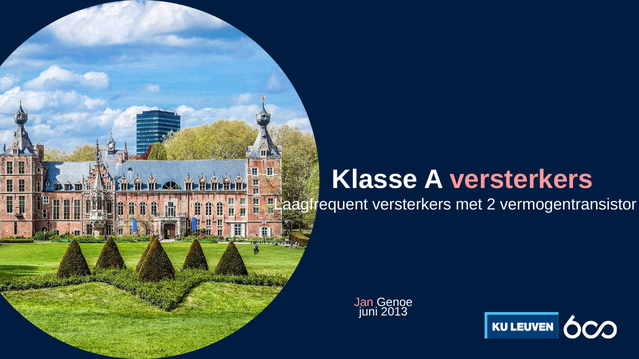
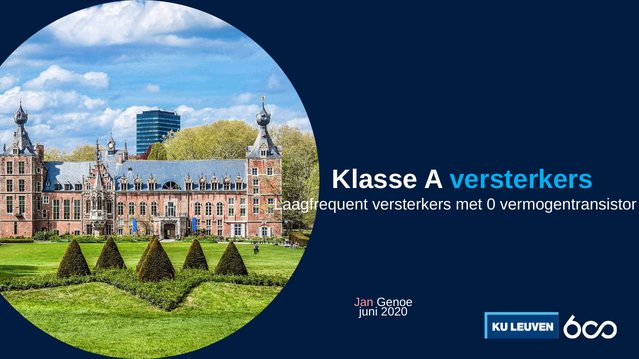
versterkers colour: pink -> light blue (521, 180)
2: 2 -> 0 (491, 205)
2013: 2013 -> 2020 (394, 312)
